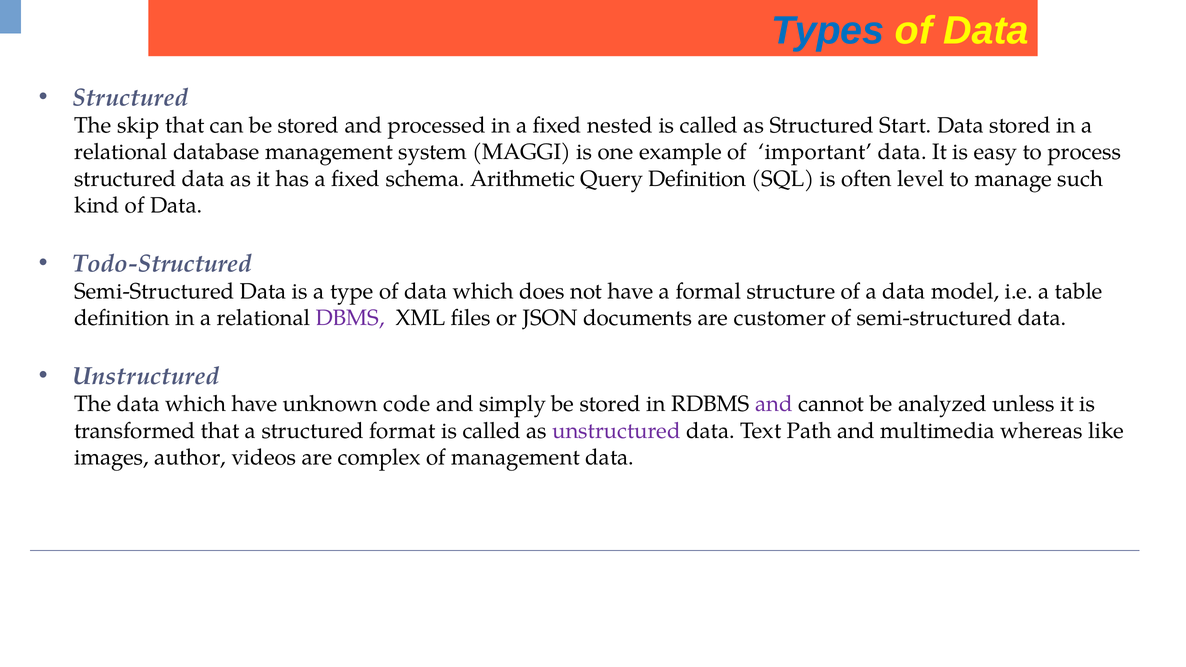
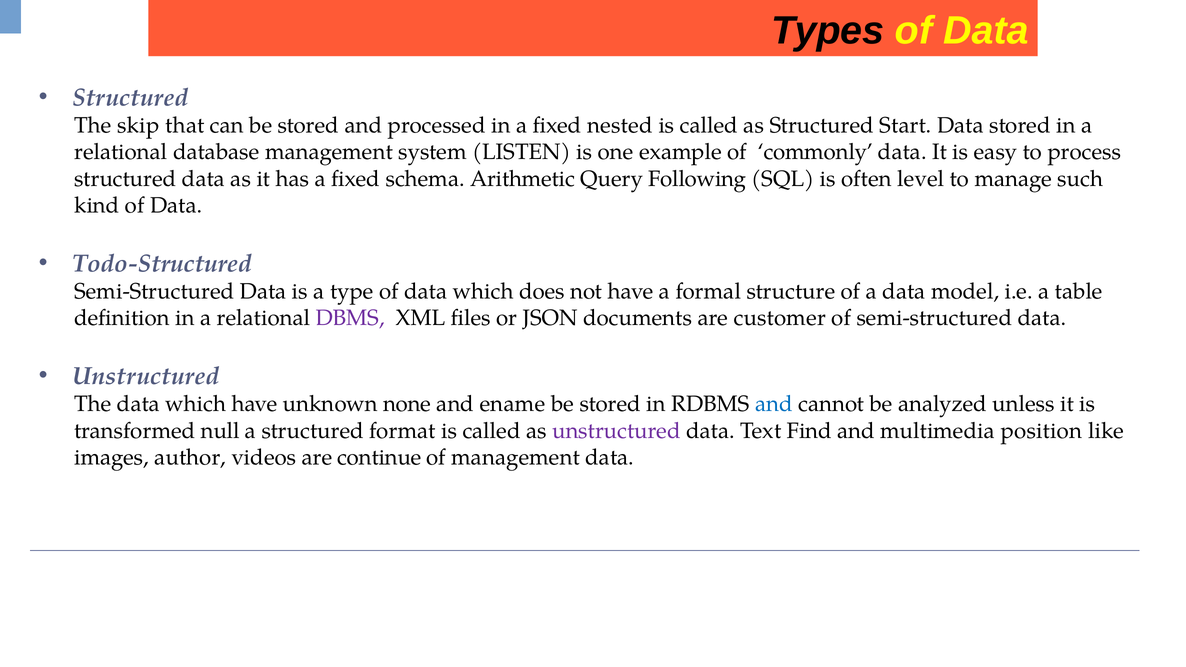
Types colour: blue -> black (828, 31)
MAGGI: MAGGI -> LISTEN (522, 152)
important: important -> commonly (815, 152)
Query Definition: Definition -> Following (697, 179)
code: code -> none (407, 404)
simply: simply -> ename (512, 404)
and colour: purple -> blue (774, 404)
transformed that: that -> null (220, 431)
Path: Path -> Find (809, 431)
whereas: whereas -> position (1041, 431)
complex: complex -> continue (379, 458)
